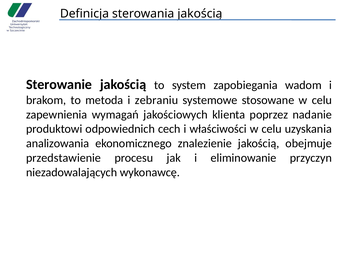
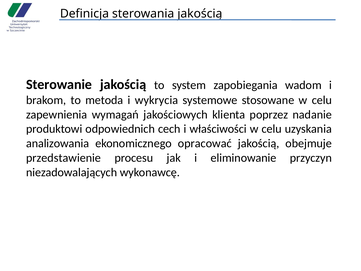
zebraniu: zebraniu -> wykrycia (157, 100)
znalezienie: znalezienie -> opracować (205, 143)
